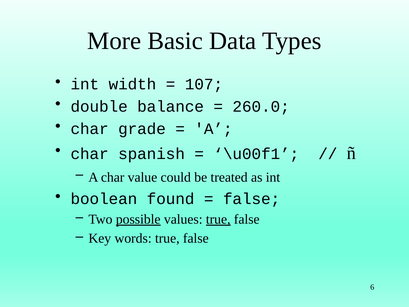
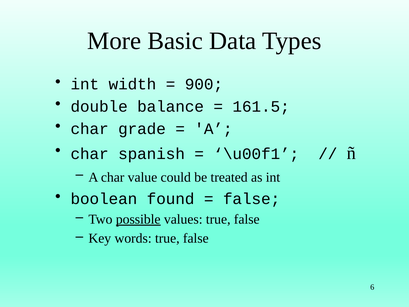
107: 107 -> 900 (204, 84)
260.0: 260.0 -> 161.5 (261, 107)
true underline: present -> none (218, 219)
